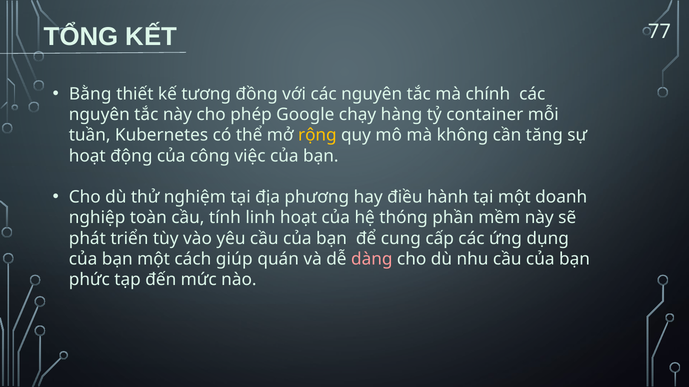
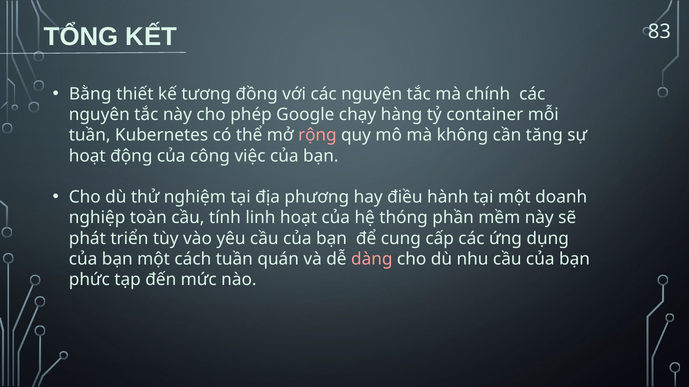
77: 77 -> 83 (659, 32)
rộng colour: yellow -> pink (317, 135)
cách giúp: giúp -> tuần (234, 259)
